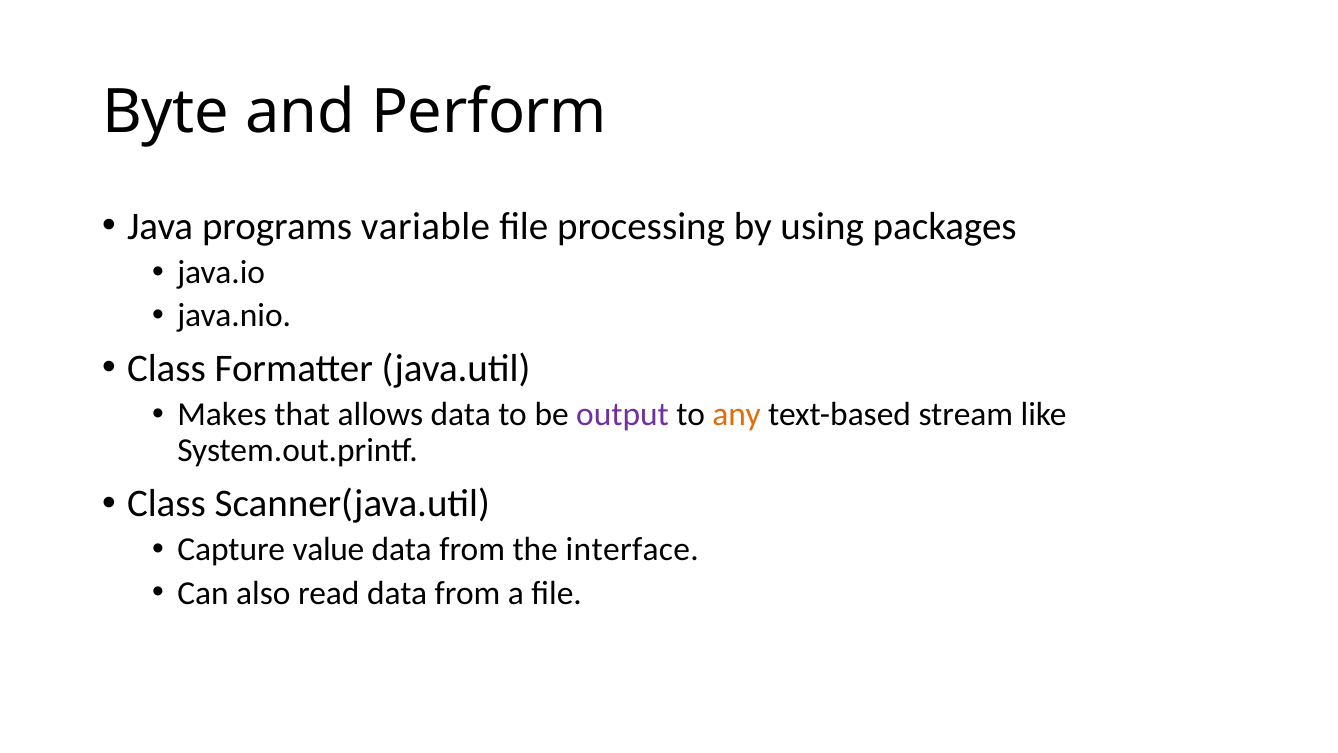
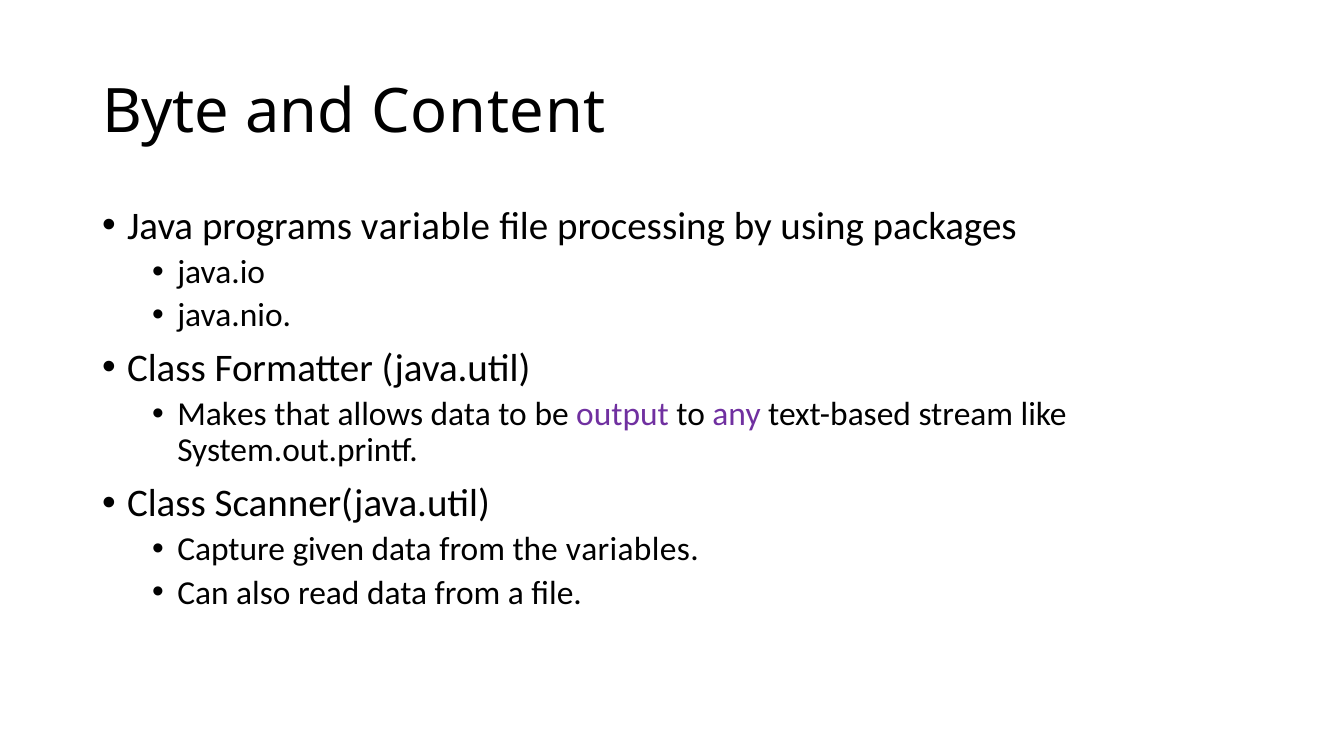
Perform: Perform -> Content (489, 112)
any colour: orange -> purple (737, 414)
value: value -> given (328, 550)
interface: interface -> variables (632, 550)
